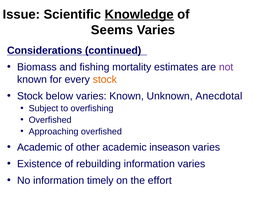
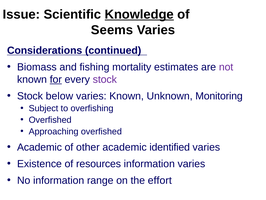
for underline: none -> present (56, 79)
stock colour: orange -> purple (105, 79)
Anecdotal: Anecdotal -> Monitoring (219, 96)
inseason: inseason -> identified (170, 147)
rebuilding: rebuilding -> resources (99, 163)
timely: timely -> range (100, 180)
